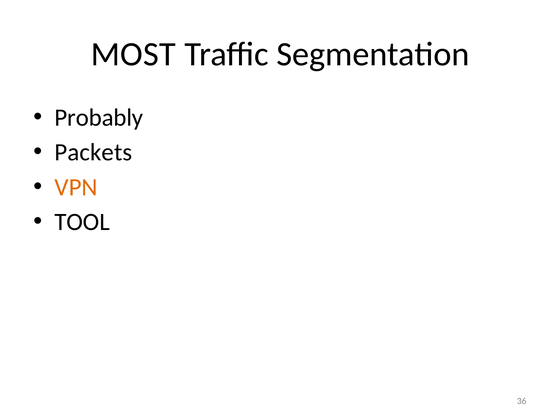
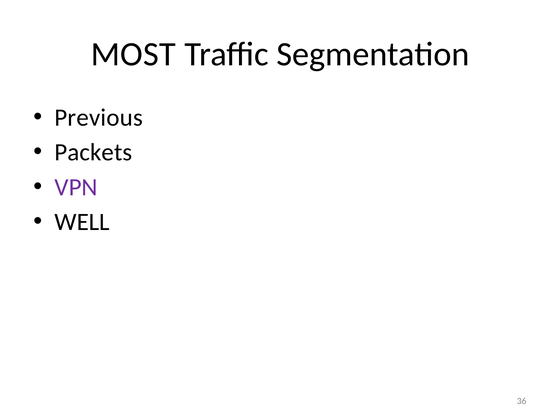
Probably: Probably -> Previous (99, 117)
VPN colour: orange -> purple (76, 187)
TOOL: TOOL -> WELL (82, 222)
